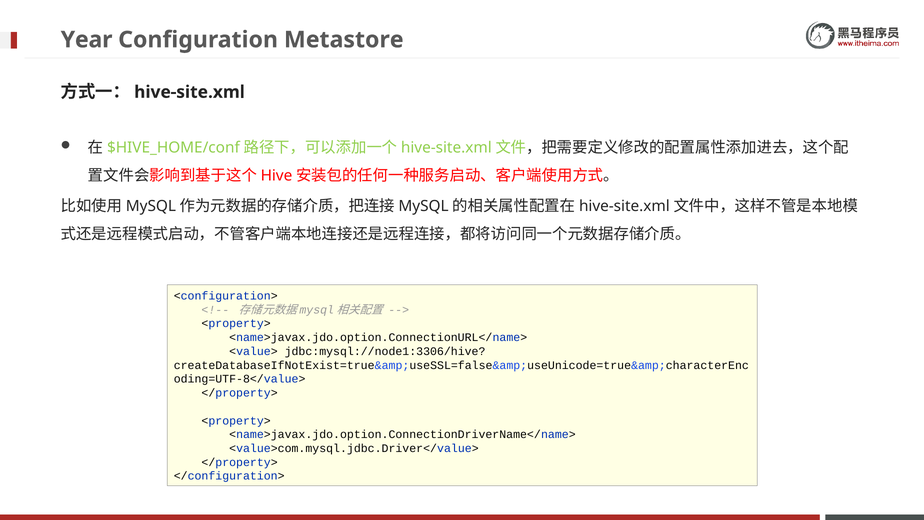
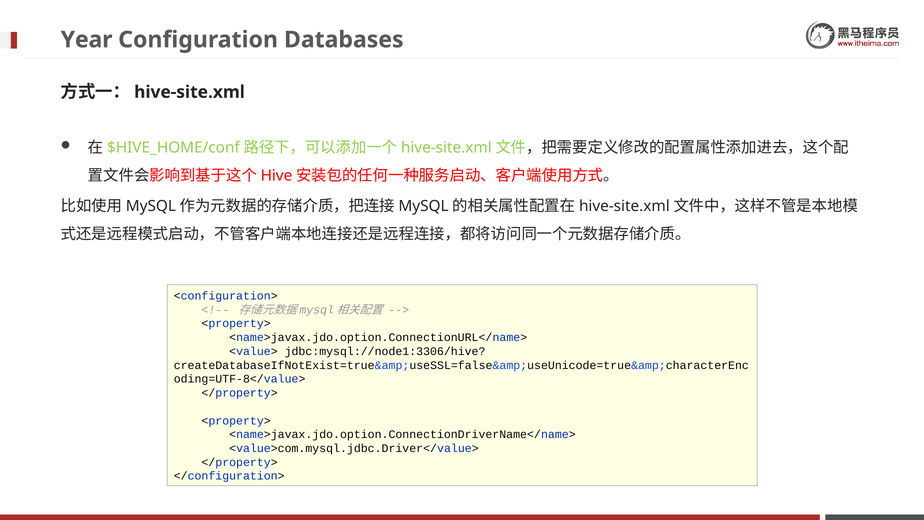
Metastore: Metastore -> Databases (344, 40)
